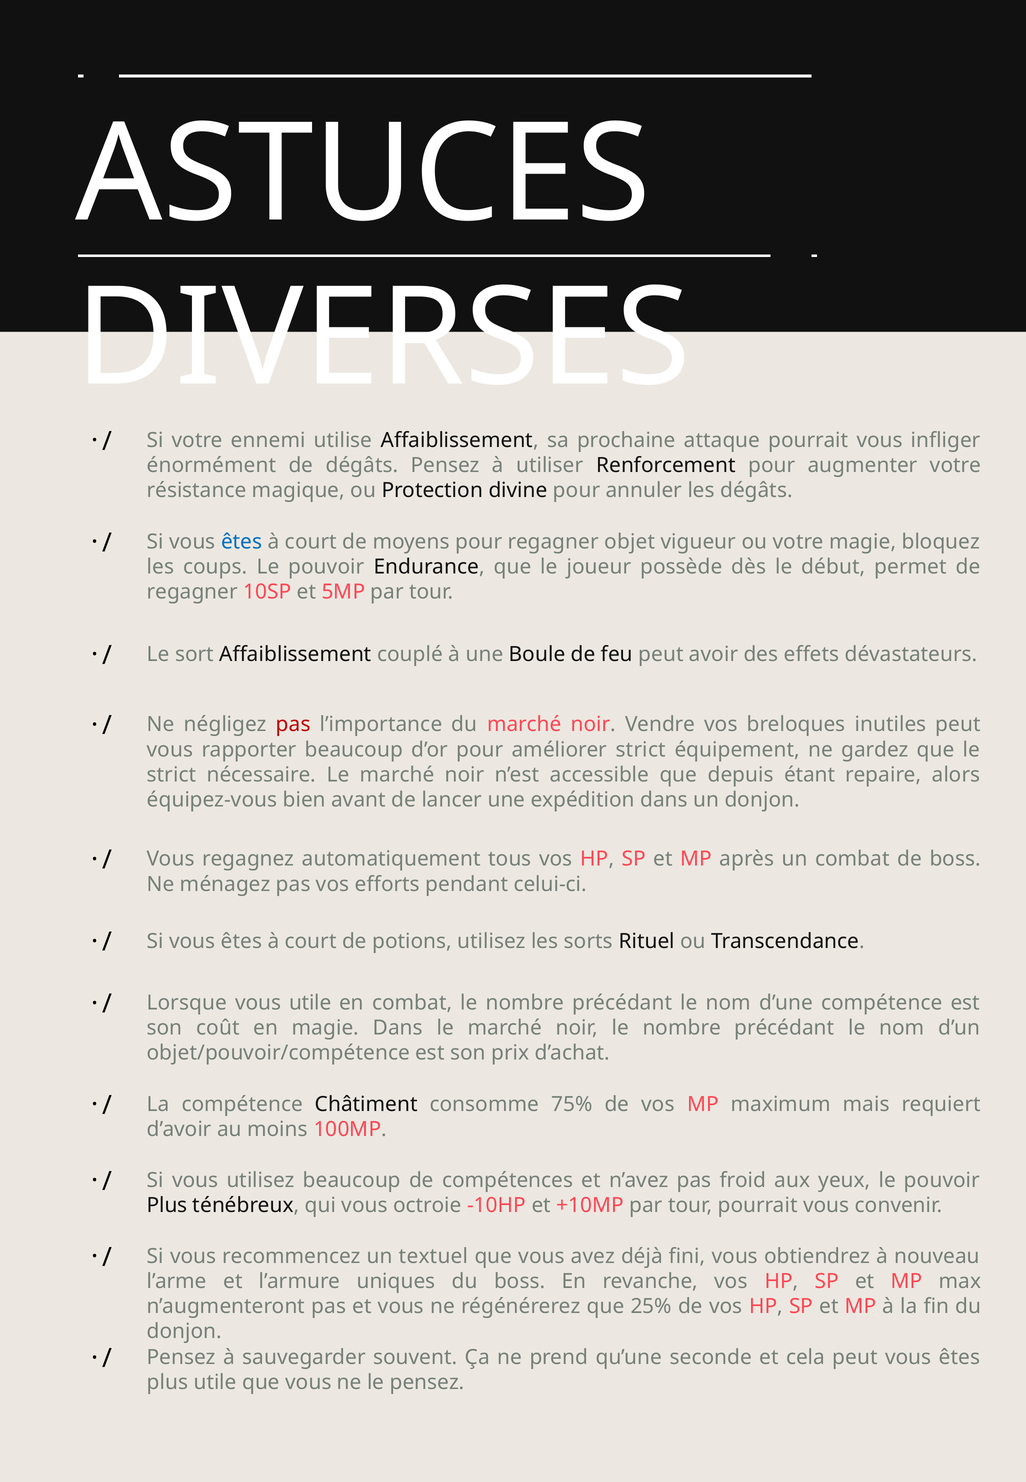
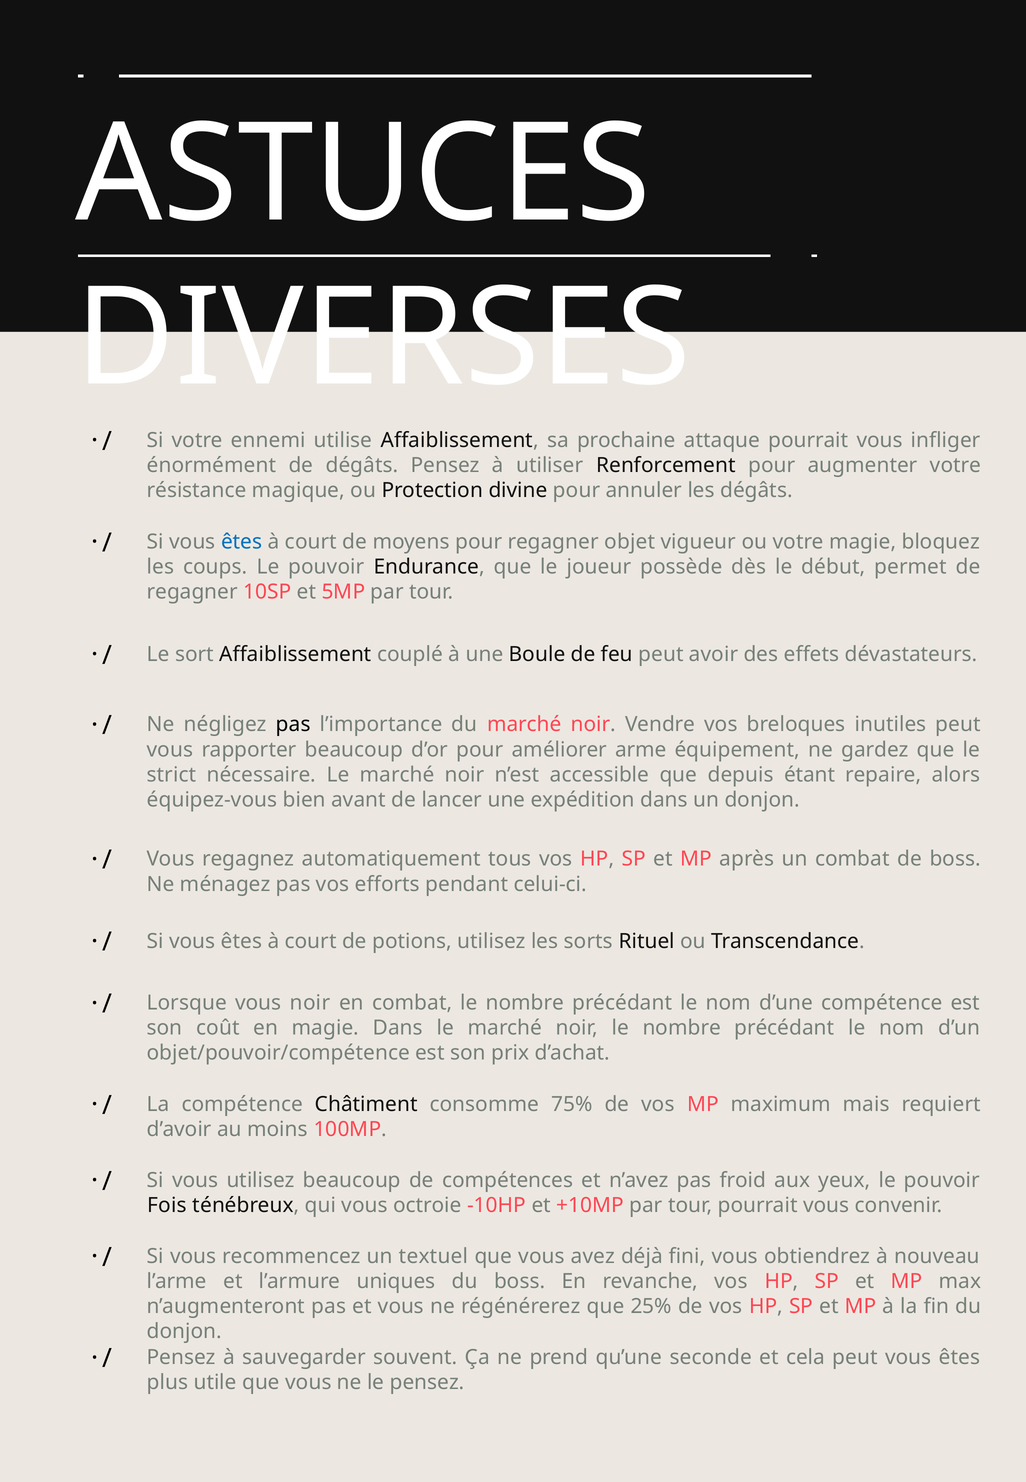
pas colour: red -> black (293, 725)
améliorer strict: strict -> arme (641, 750)
vous utile: utile -> noir (310, 1003)
Plus: Plus -> Fois (167, 1205)
